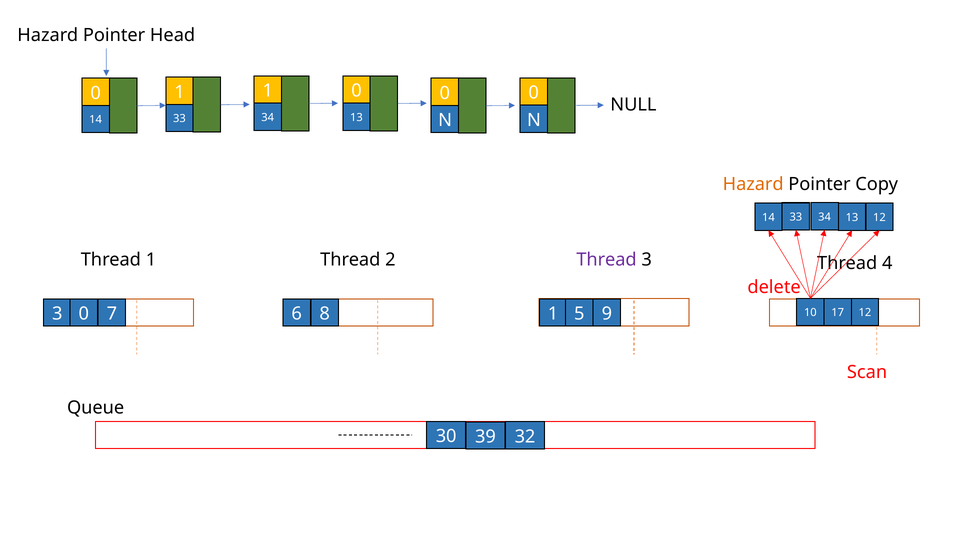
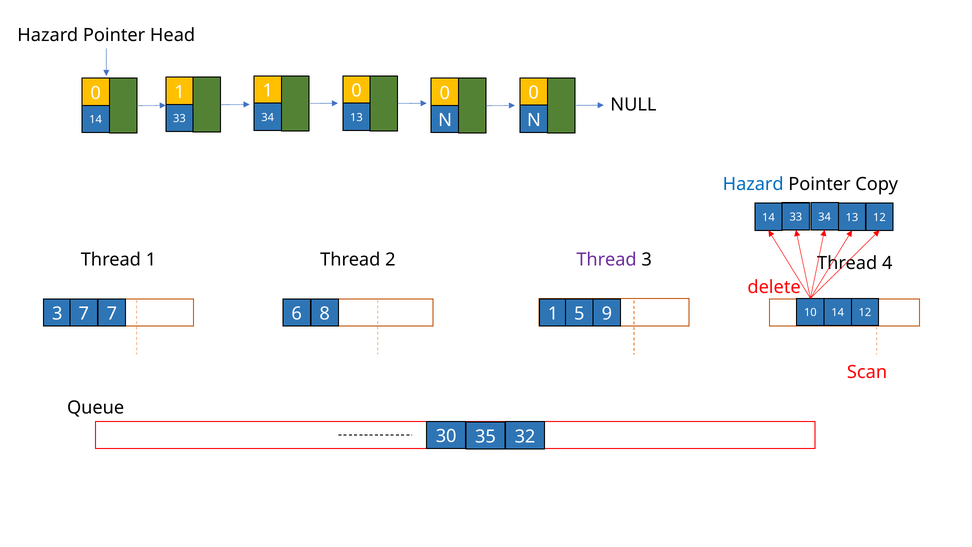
Hazard colour: orange -> blue (753, 184)
3 0: 0 -> 7 (84, 314)
10 17: 17 -> 14 (838, 313)
39: 39 -> 35 (485, 437)
